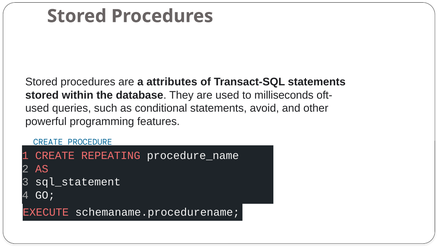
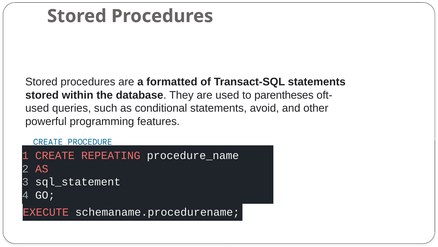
attributes: attributes -> formatted (172, 82)
milliseconds: milliseconds -> parentheses (284, 95)
